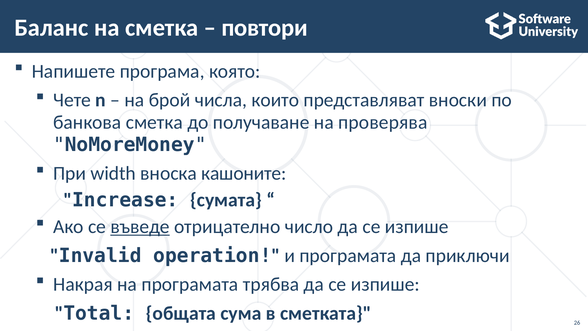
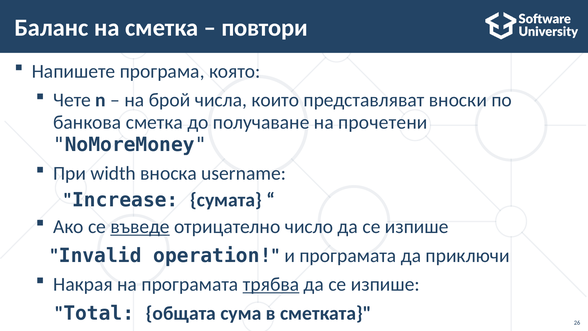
проверява: проверява -> прочетени (383, 122)
кашоните: кашоните -> username (244, 173)
трябва underline: none -> present (271, 284)
